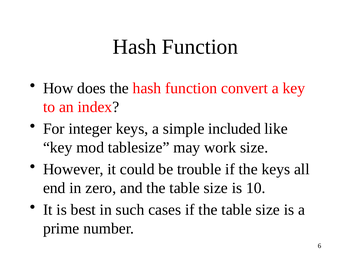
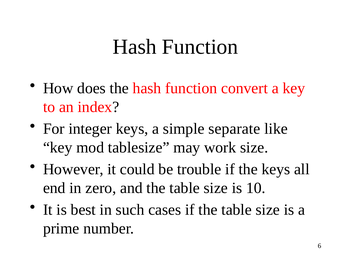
included: included -> separate (234, 129)
